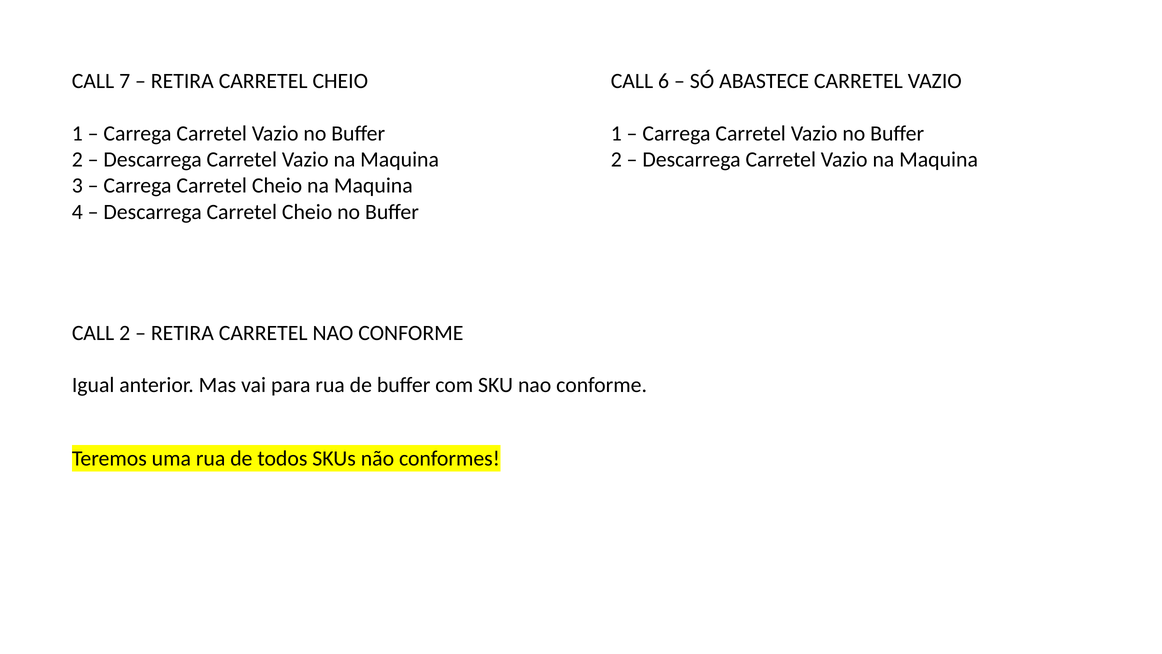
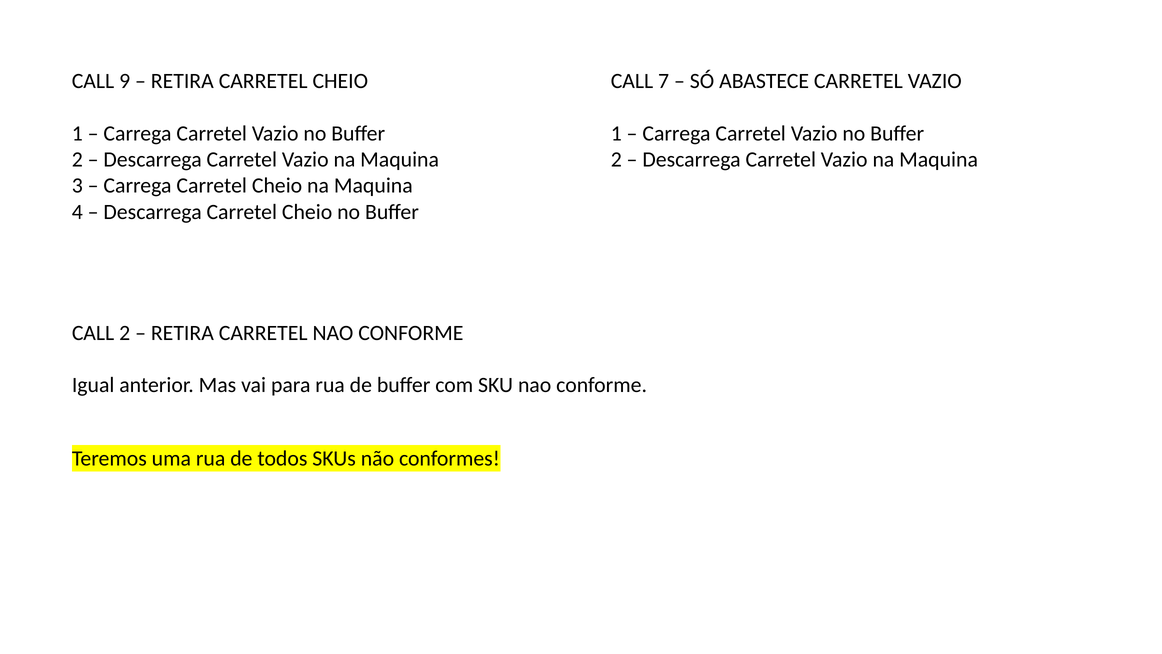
7: 7 -> 9 (125, 81)
6: 6 -> 7 (664, 81)
